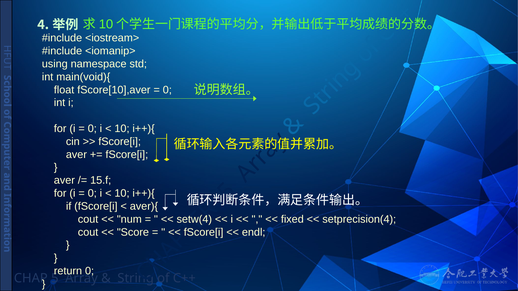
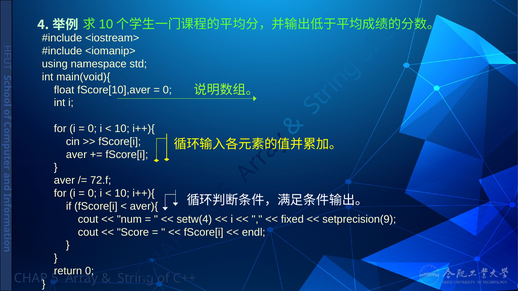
15.f: 15.f -> 72.f (101, 181)
setprecision(4: setprecision(4 -> setprecision(9 (359, 219)
